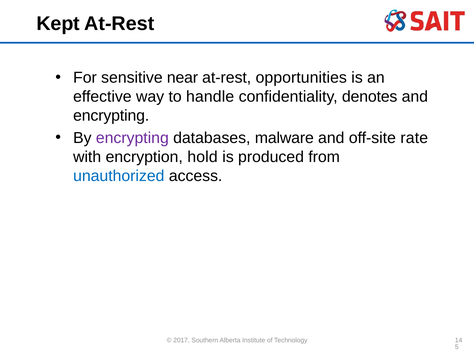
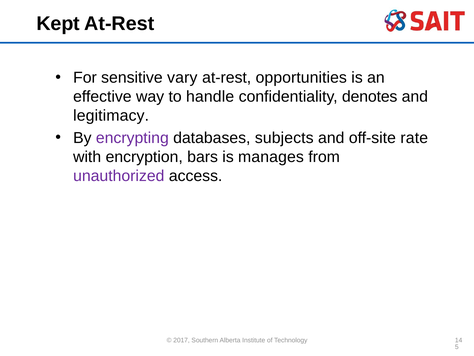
near: near -> vary (182, 78)
encrypting: encrypting -> legitimacy (111, 116)
malware: malware -> subjects (284, 138)
hold: hold -> bars (203, 157)
produced: produced -> manages (271, 157)
unauthorized colour: blue -> purple (119, 176)
